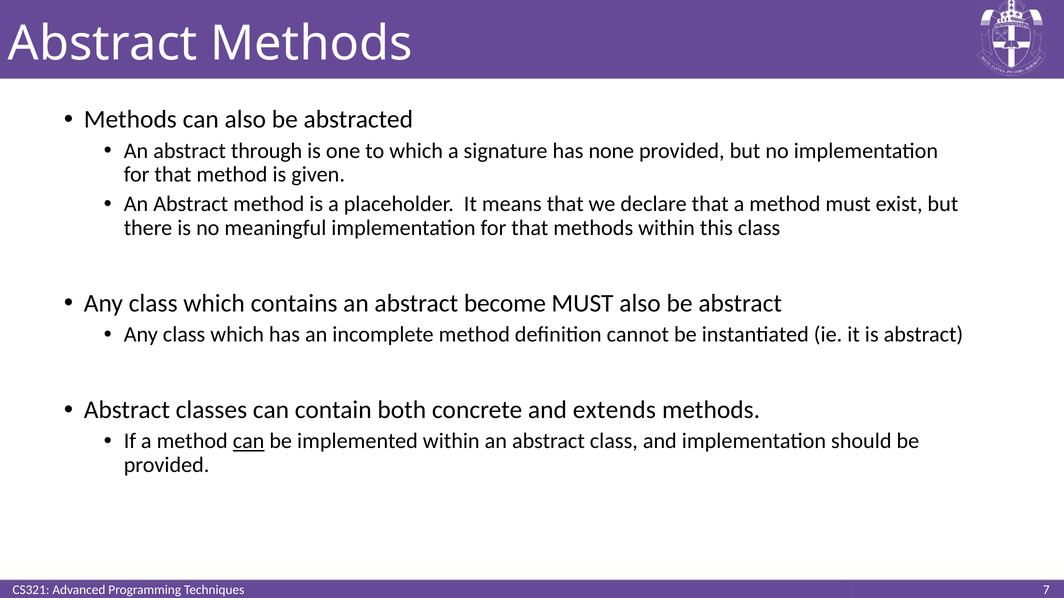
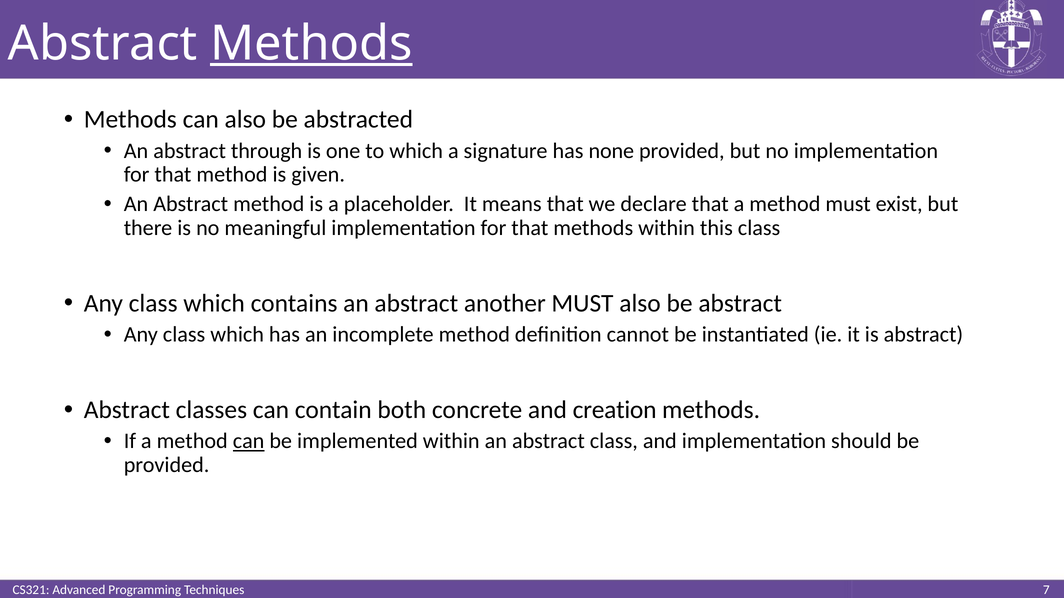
Methods underline: none -> present (311, 44)
become: become -> another (505, 304)
extends: extends -> creation (615, 410)
